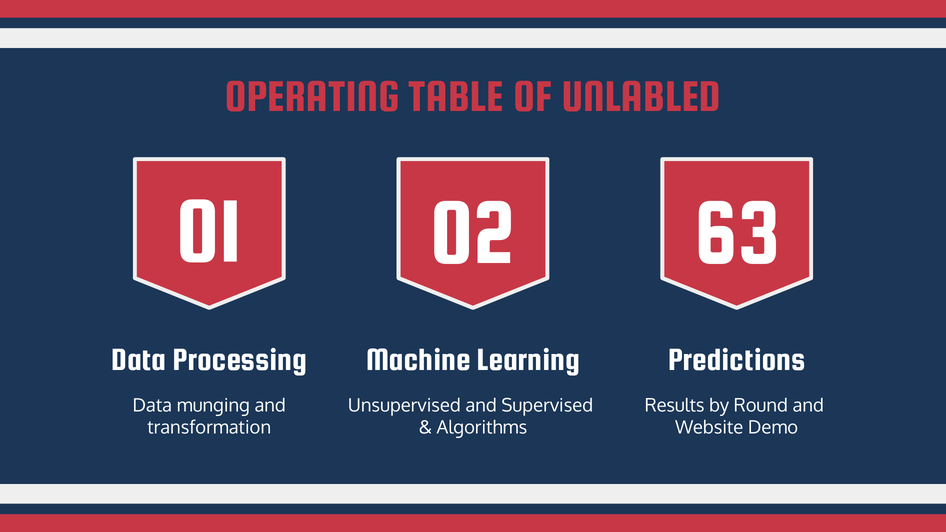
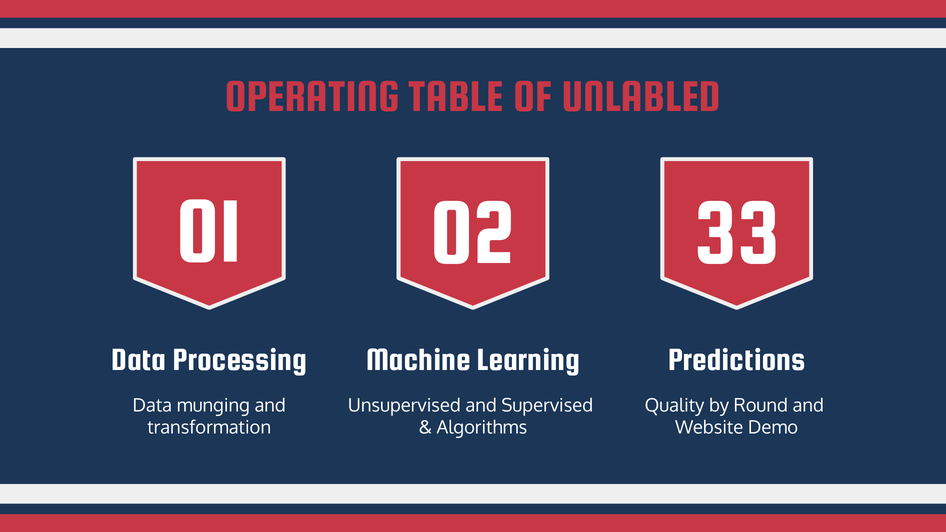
63: 63 -> 33 (737, 232)
Results: Results -> Quality (675, 406)
